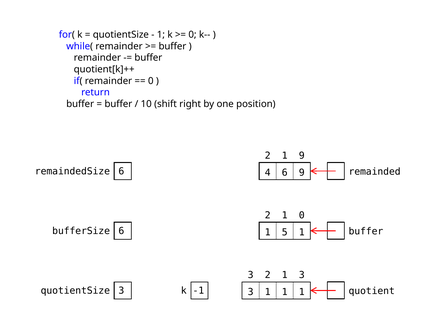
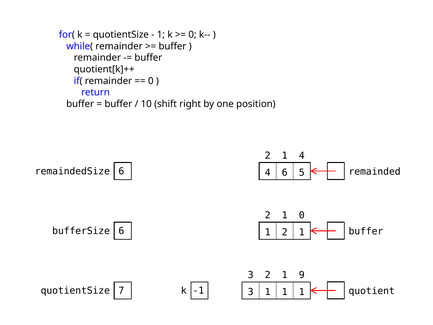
1 9: 9 -> 4 (302, 155)
6 9: 9 -> 5 (302, 172)
1 5: 5 -> 2 (285, 232)
1 3: 3 -> 9 (302, 275)
quotientSize 3: 3 -> 7 (121, 290)
